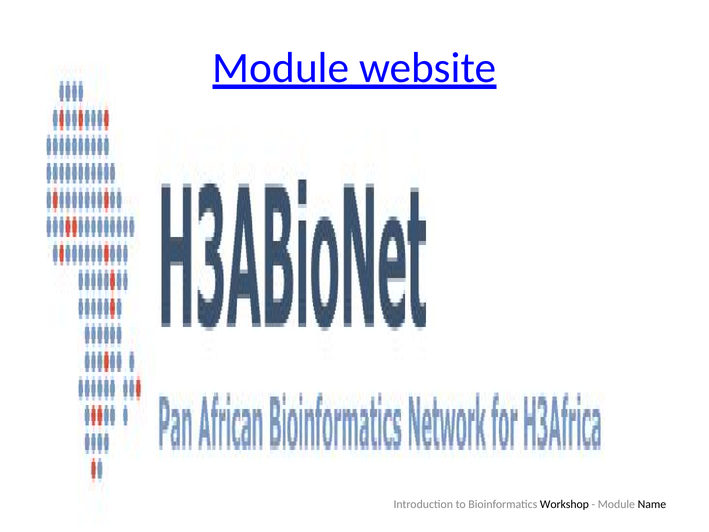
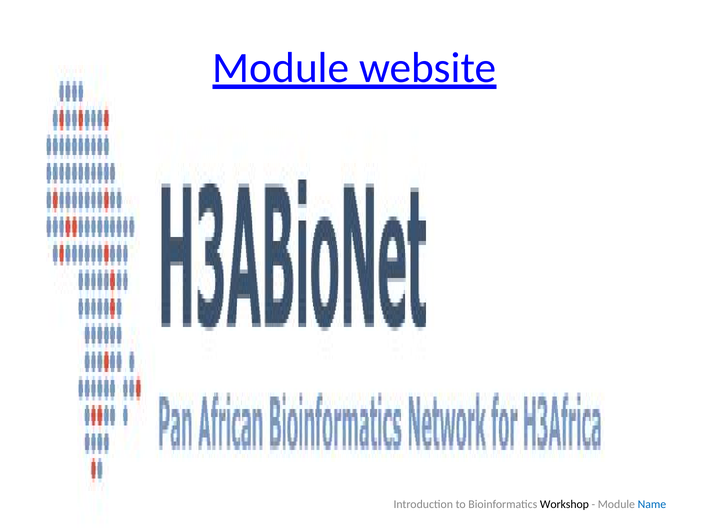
Name colour: black -> blue (652, 504)
